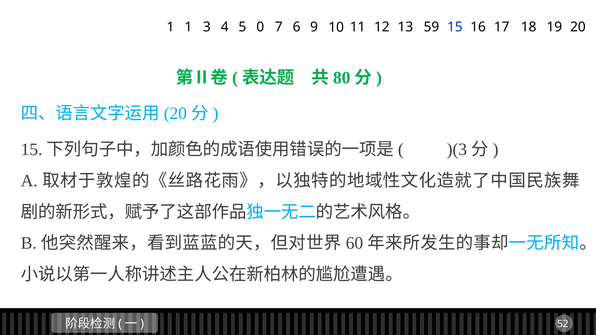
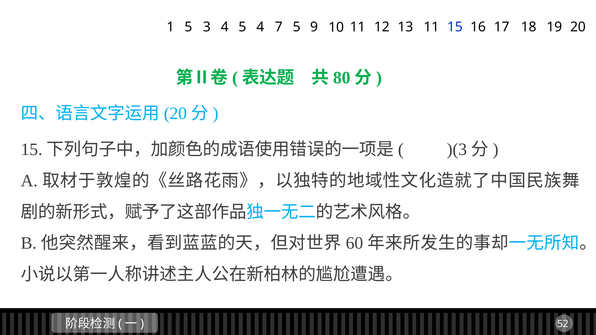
1 1: 1 -> 5 (188, 27)
5 0: 0 -> 4 (260, 27)
7 6: 6 -> 5 (297, 27)
13 59: 59 -> 11 (431, 27)
